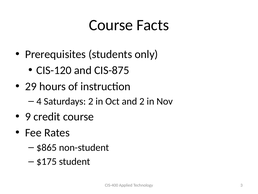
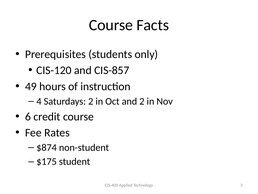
CIS-875: CIS-875 -> CIS-857 (112, 70)
29: 29 -> 49 (31, 86)
9: 9 -> 6 (28, 116)
$865: $865 -> $874 (47, 147)
